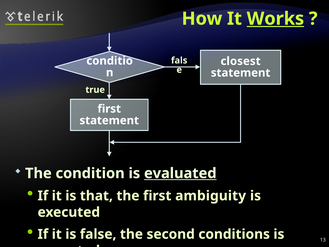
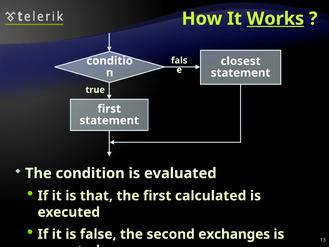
evaluated underline: present -> none (180, 173)
ambiguity: ambiguity -> calculated (211, 196)
conditions: conditions -> exchanges (234, 234)
